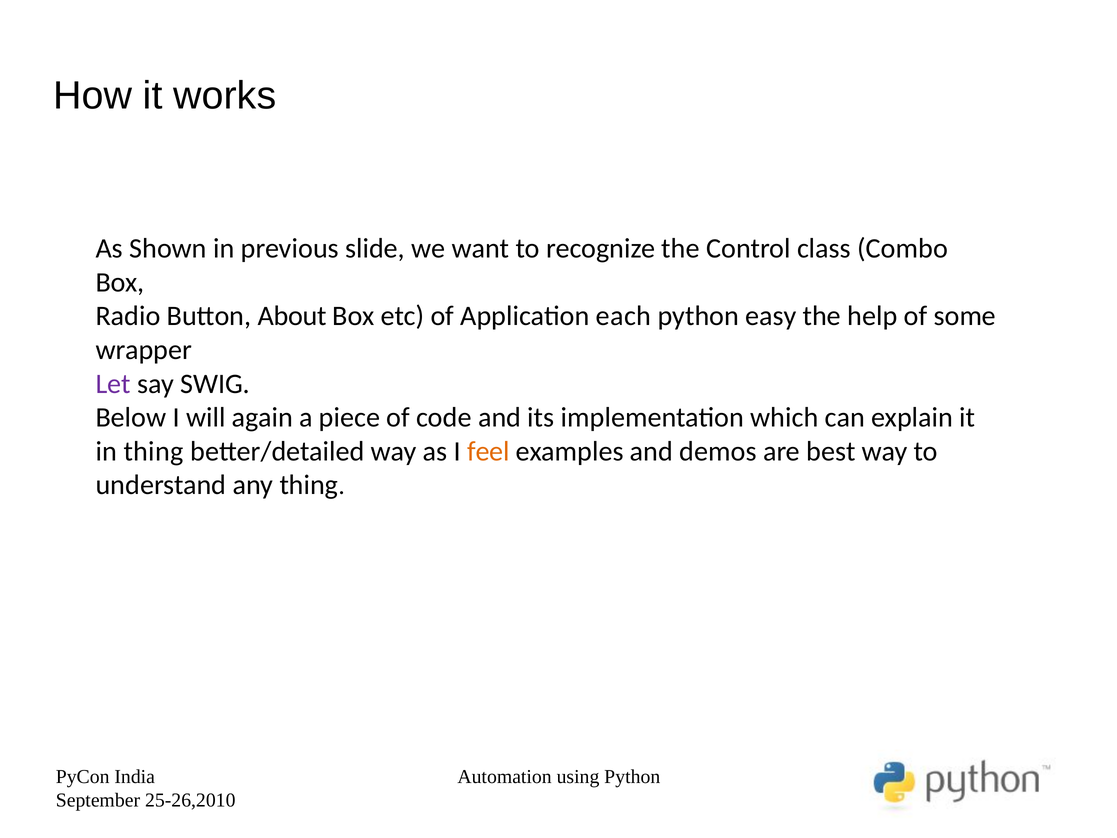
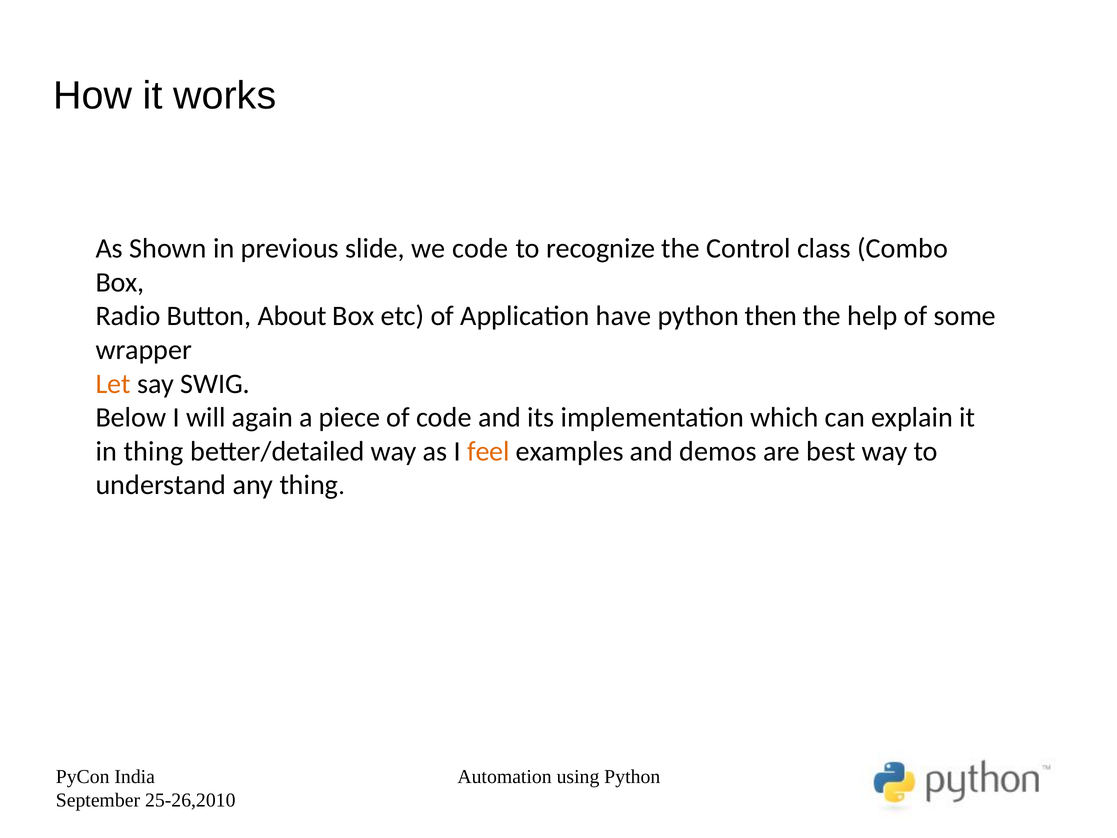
we want: want -> code (480, 248)
each: each -> have (624, 316)
easy: easy -> then (771, 316)
Let colour: purple -> orange (113, 384)
